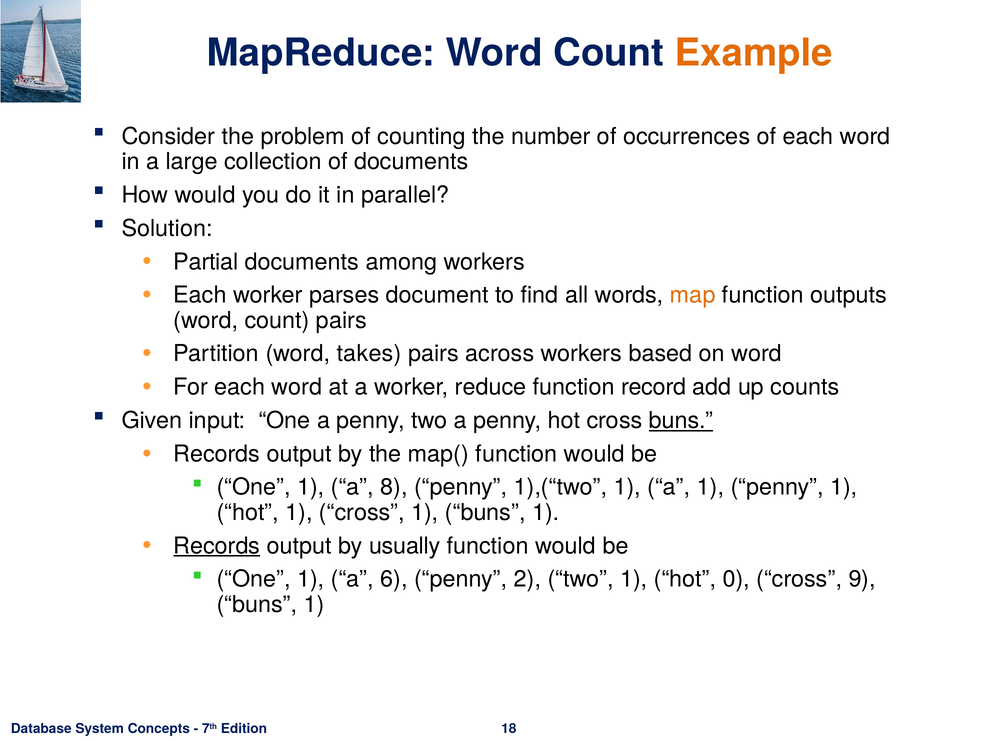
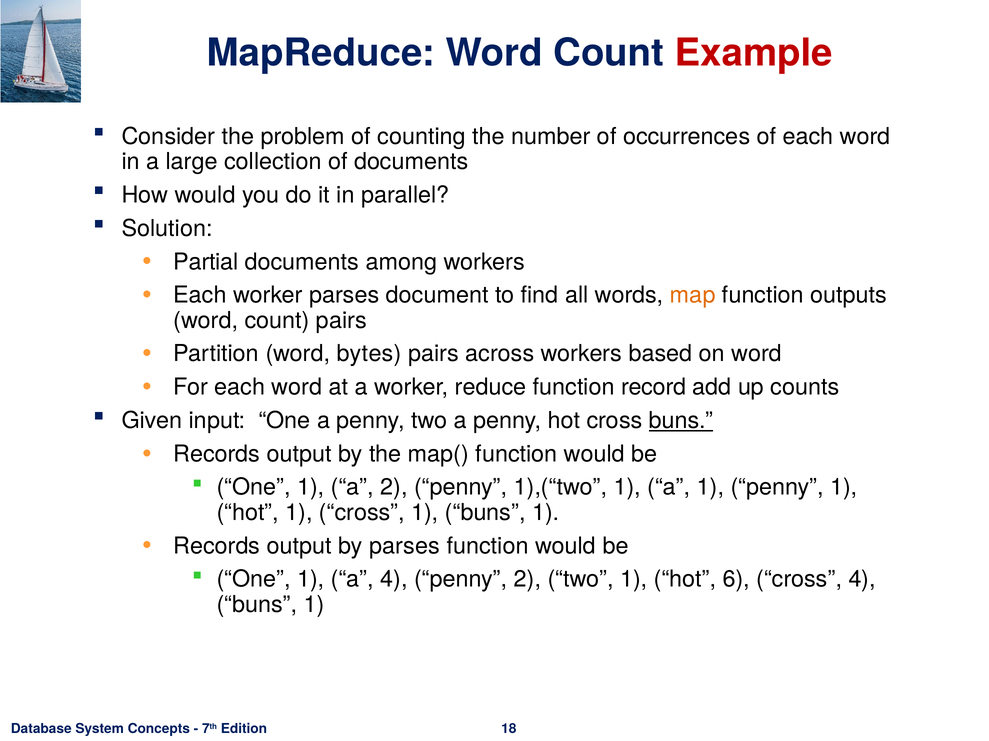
Example colour: orange -> red (754, 53)
takes: takes -> bytes (369, 354)
a 8: 8 -> 2 (394, 488)
Records underline: present -> none (217, 546)
by usually: usually -> parses (405, 546)
a 6: 6 -> 4 (394, 580)
0: 0 -> 6 (736, 580)
cross 9: 9 -> 4 (862, 580)
